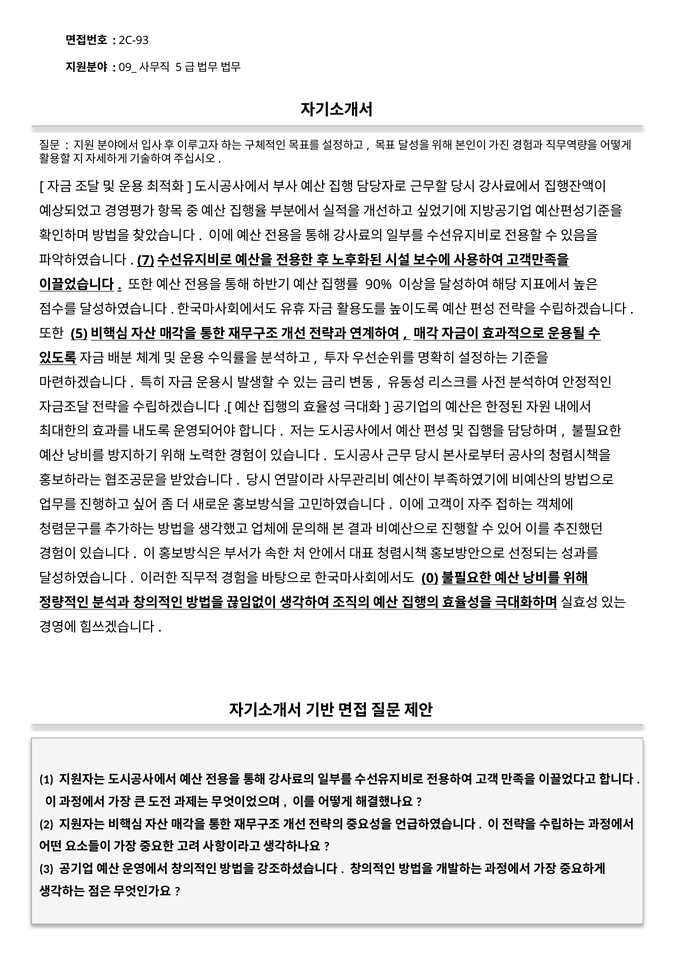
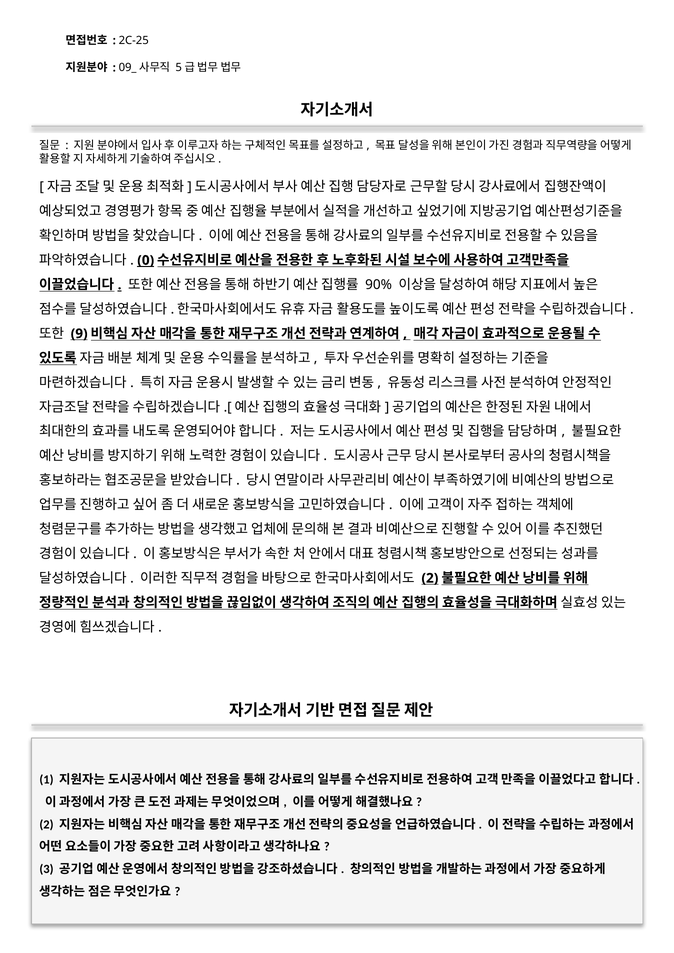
2C-93: 2C-93 -> 2C-25 (134, 41)
7: 7 -> 0 (146, 260)
5: 5 -> 9 (79, 334)
0: 0 -> 2 (430, 578)
